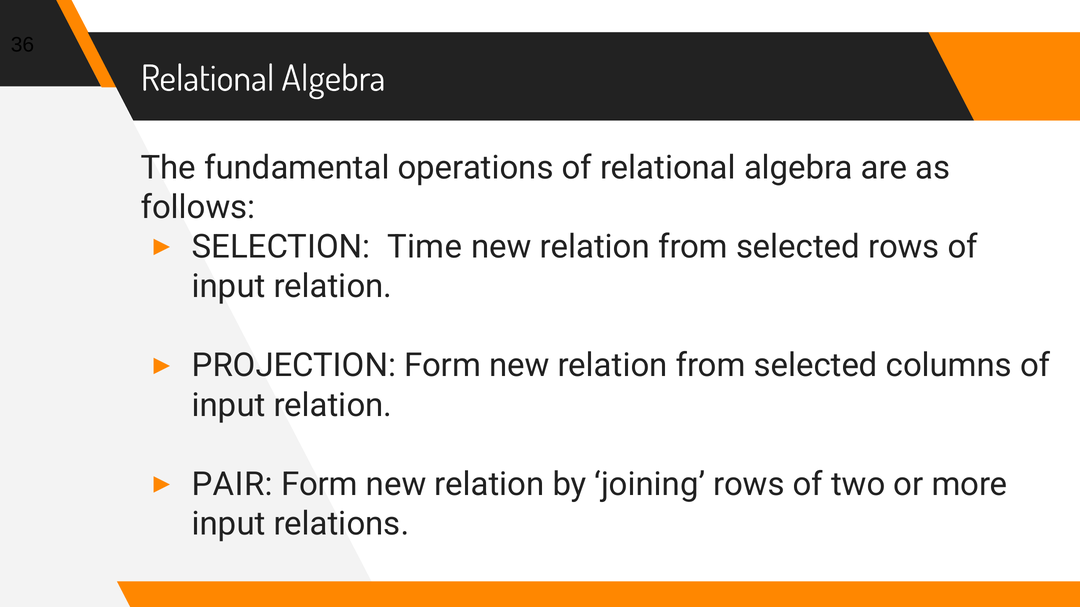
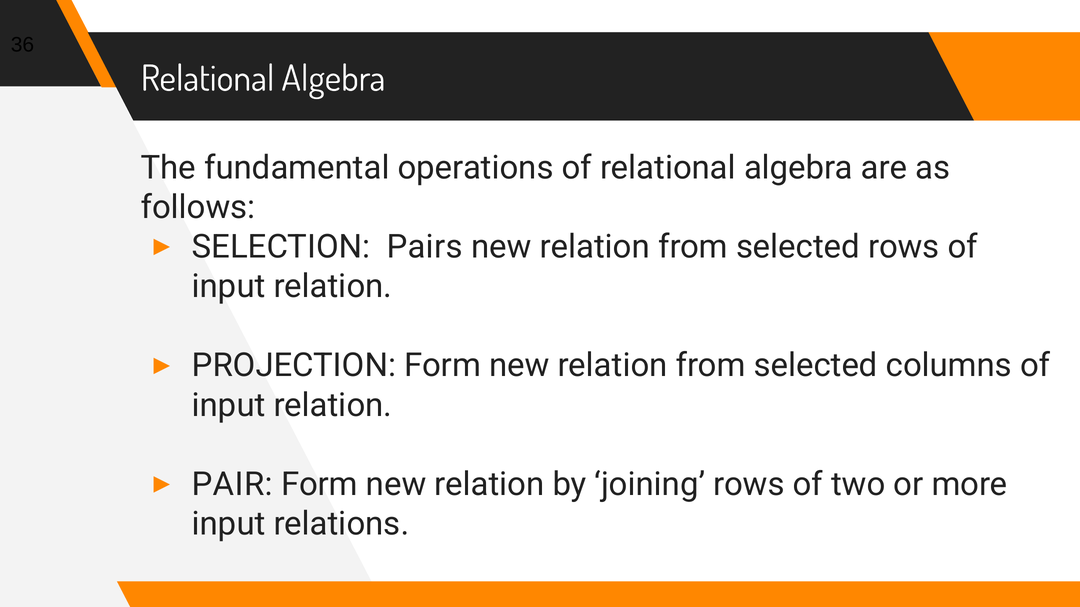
Time: Time -> Pairs (425, 247)
